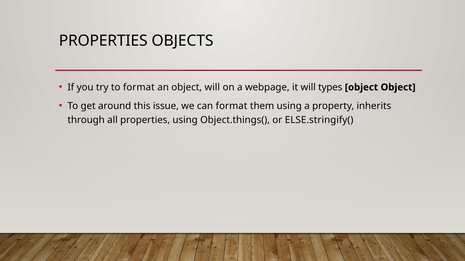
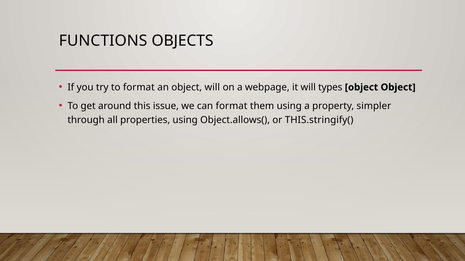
PROPERTIES: PROPERTIES -> FUNCTIONS (103, 41)
inherits: inherits -> simpler (374, 106)
Object.things(: Object.things( -> Object.allows( (235, 120)
ELSE.stringify(: ELSE.stringify( -> THIS.stringify( (319, 120)
